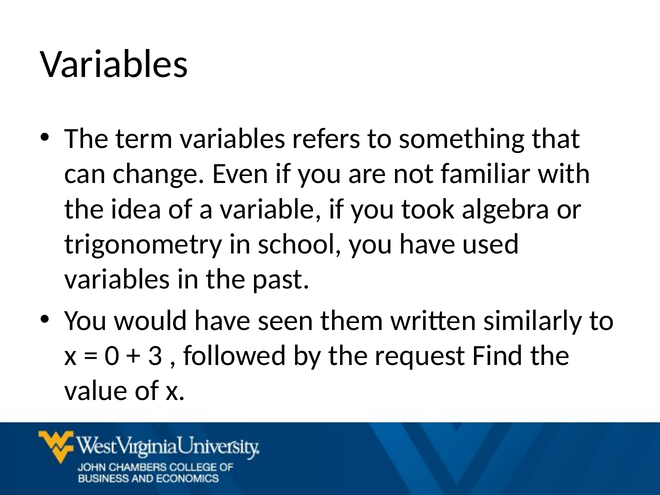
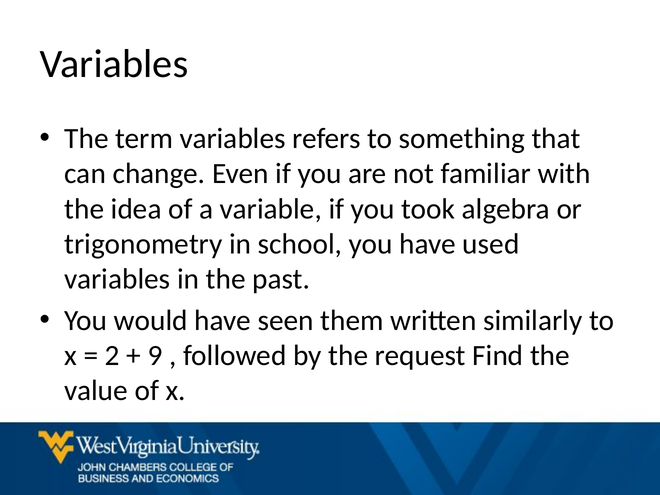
0: 0 -> 2 (112, 356)
3: 3 -> 9 (155, 356)
